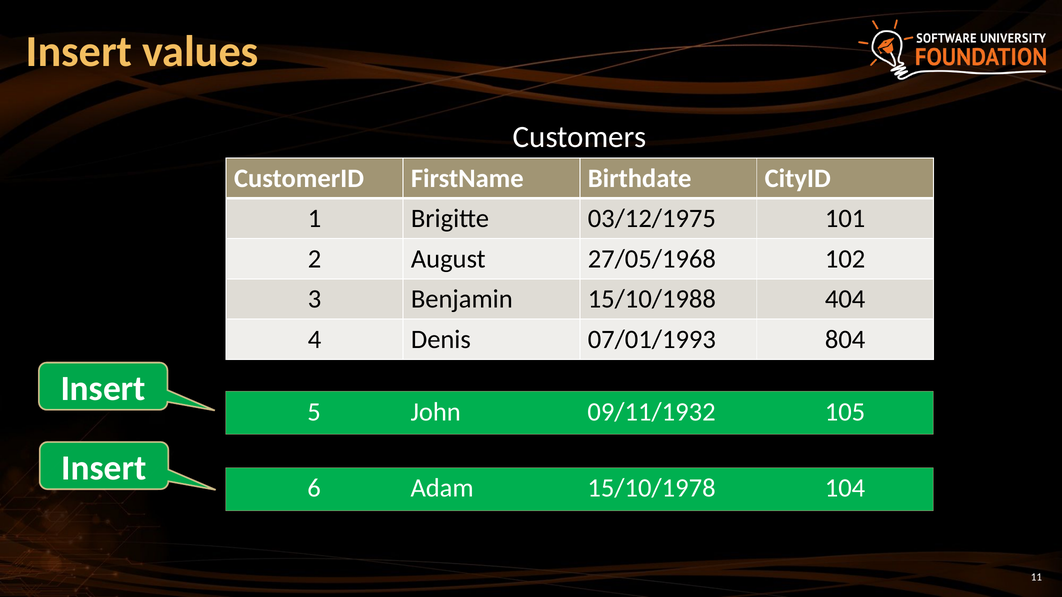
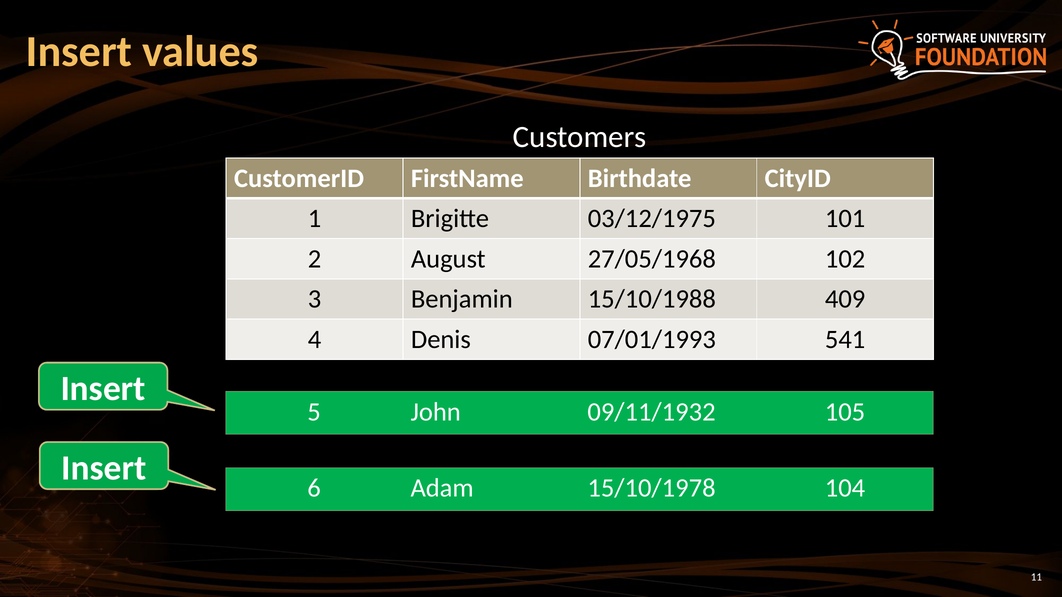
404: 404 -> 409 (845, 299)
804: 804 -> 541 (845, 340)
